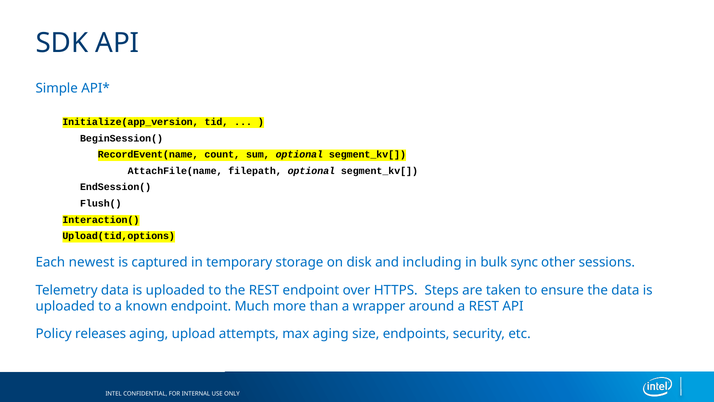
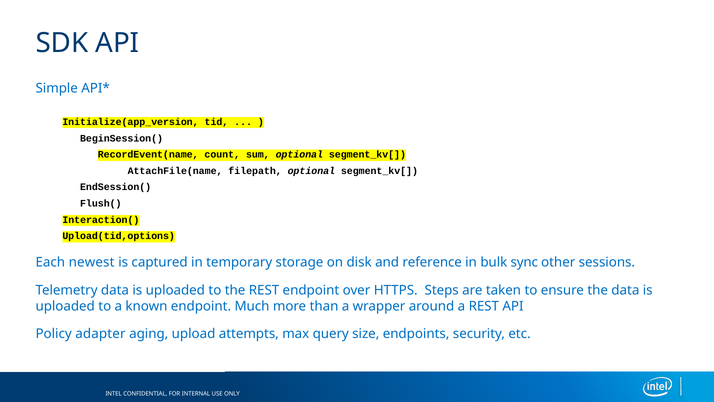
including: including -> reference (432, 262)
releases: releases -> adapter (100, 334)
max aging: aging -> query (331, 334)
